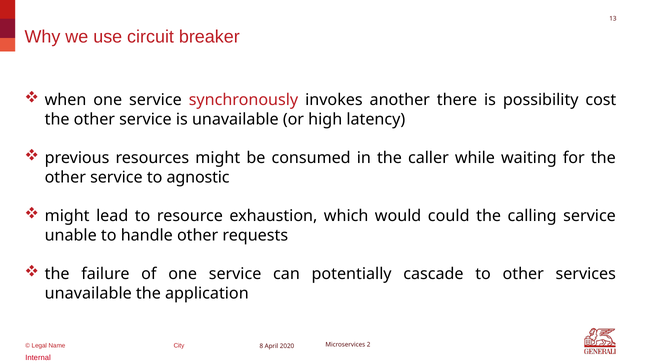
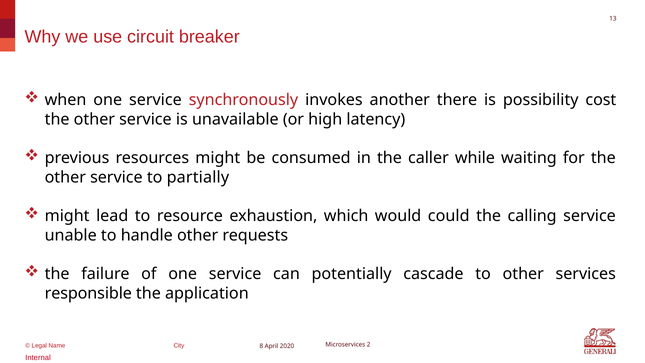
agnostic: agnostic -> partially (198, 177)
unavailable: unavailable -> responsible (88, 293)
